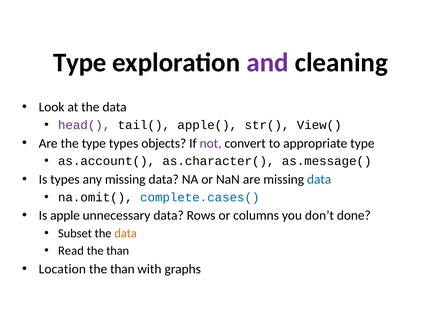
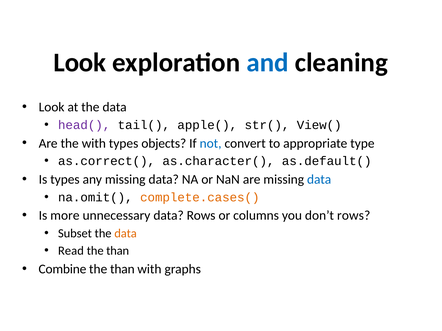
Type: Type -> Look (80, 63)
and colour: purple -> blue (268, 63)
the type: type -> with (94, 143)
not colour: purple -> blue (211, 143)
as.account(: as.account( -> as.correct( (107, 161)
as.message(: as.message( -> as.default( (327, 161)
complete.cases( colour: blue -> orange (200, 198)
apple: apple -> more (65, 216)
don’t done: done -> rows (354, 216)
Location: Location -> Combine (62, 269)
